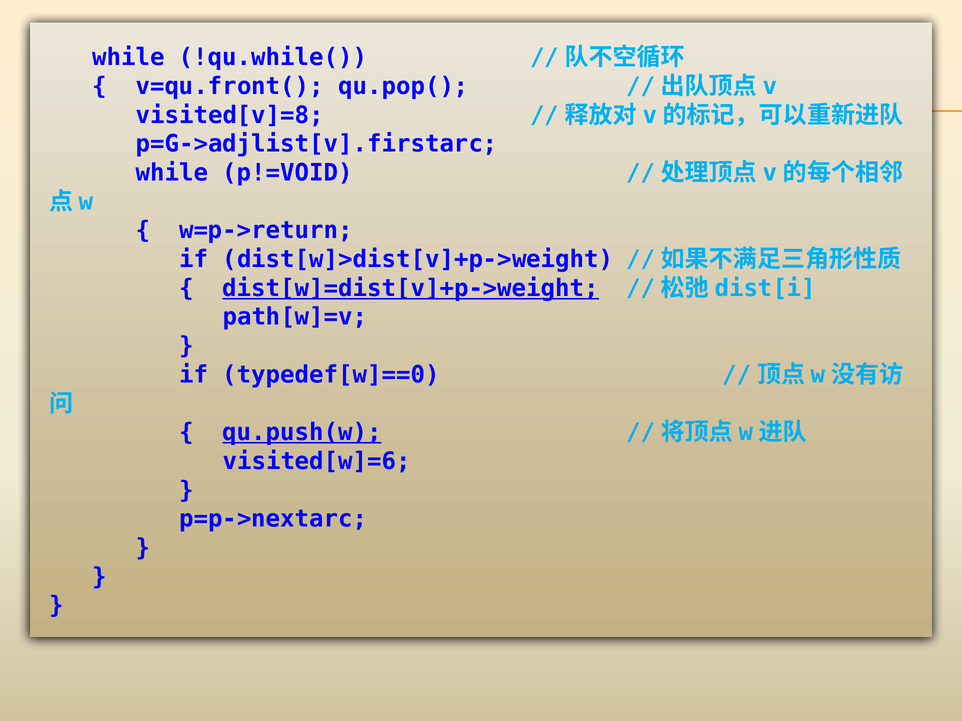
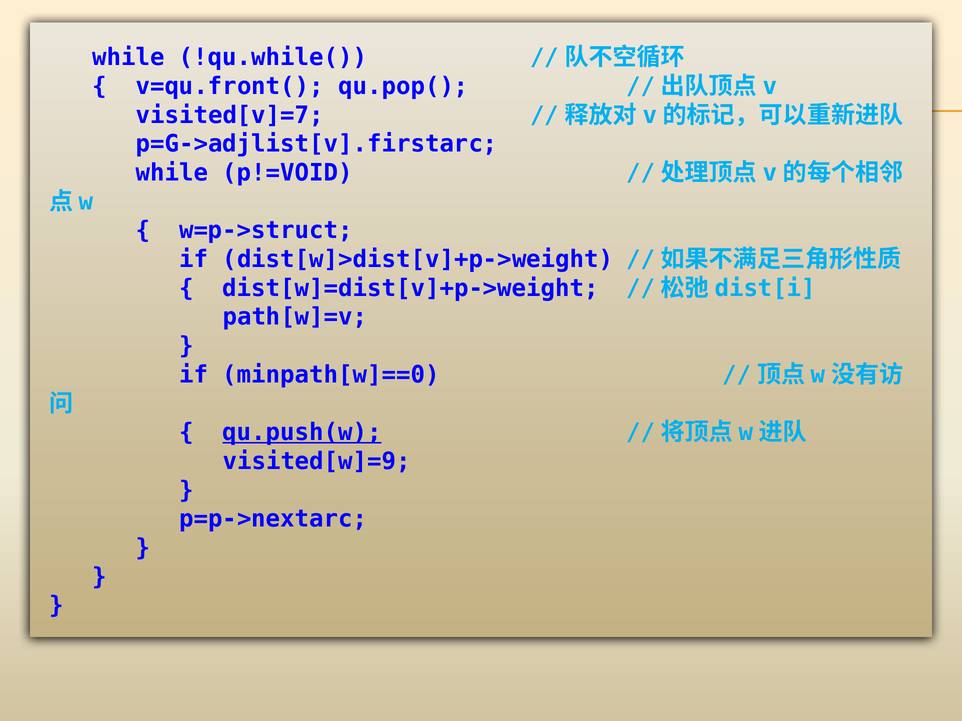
visited[v]=8: visited[v]=8 -> visited[v]=7 (230, 115)
w=p->return: w=p->return -> w=p->struct (266, 231)
dist[w]=dist[v]+p->weight underline: present -> none (411, 288)
typedef[w]==0: typedef[w]==0 -> minpath[w]==0 (331, 375)
visited[w]=6: visited[w]=6 -> visited[w]=9 (317, 462)
